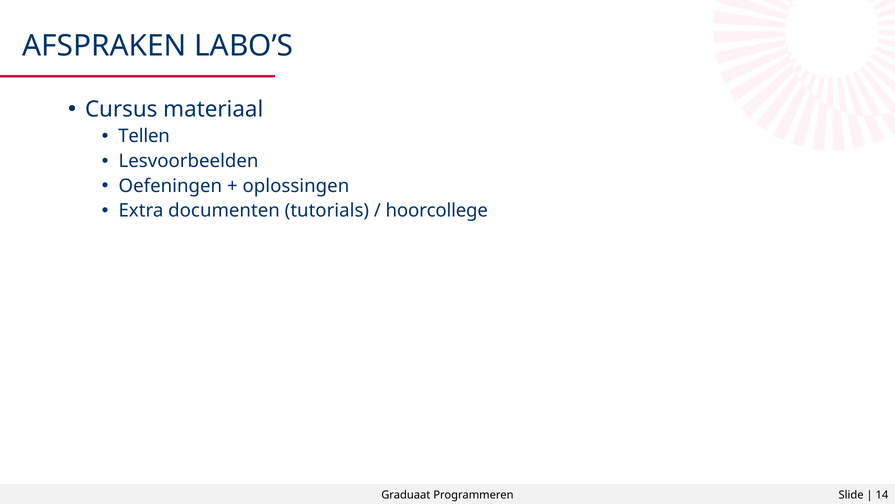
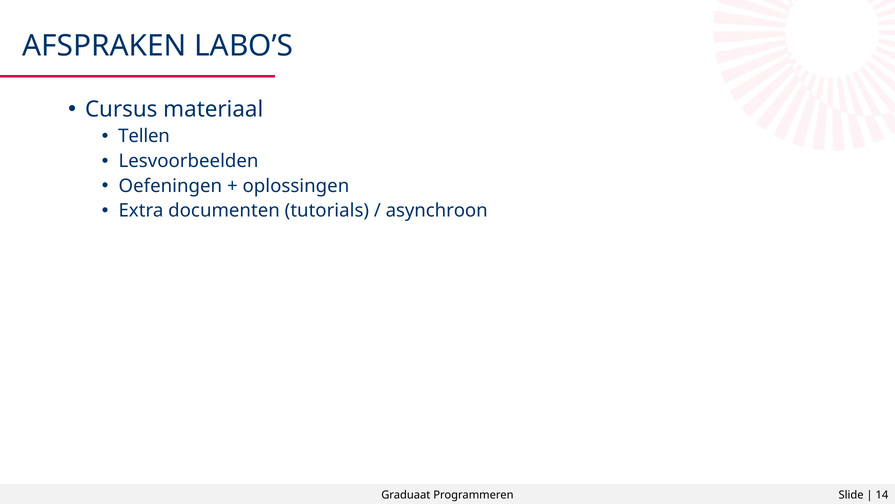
hoorcollege: hoorcollege -> asynchroon (437, 211)
